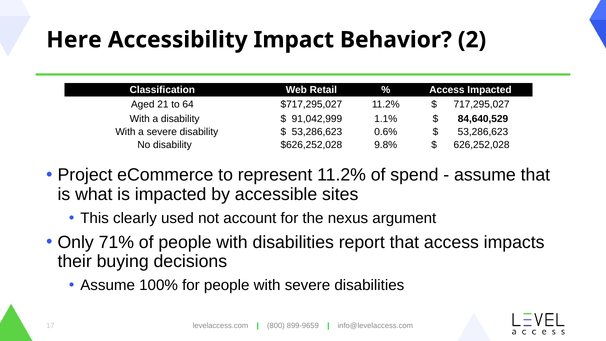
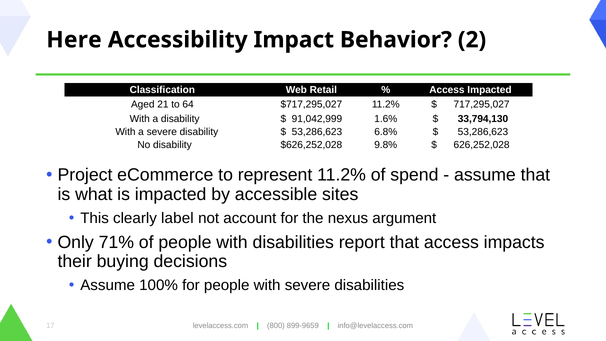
1.1%: 1.1% -> 1.6% (386, 119)
84,640,529: 84,640,529 -> 33,794,130 (483, 119)
0.6%: 0.6% -> 6.8% (386, 132)
used: used -> label (177, 218)
